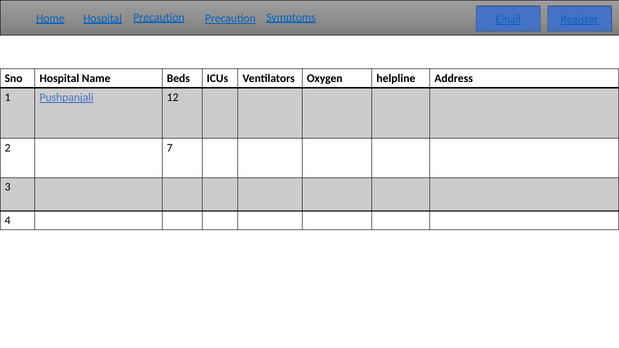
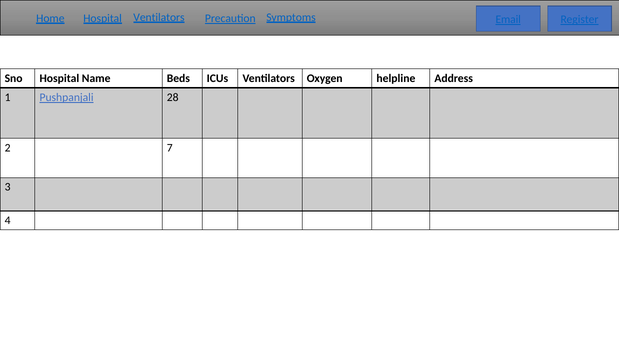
Precaution: Precaution -> Ventilators (159, 17)
12: 12 -> 28 (173, 97)
